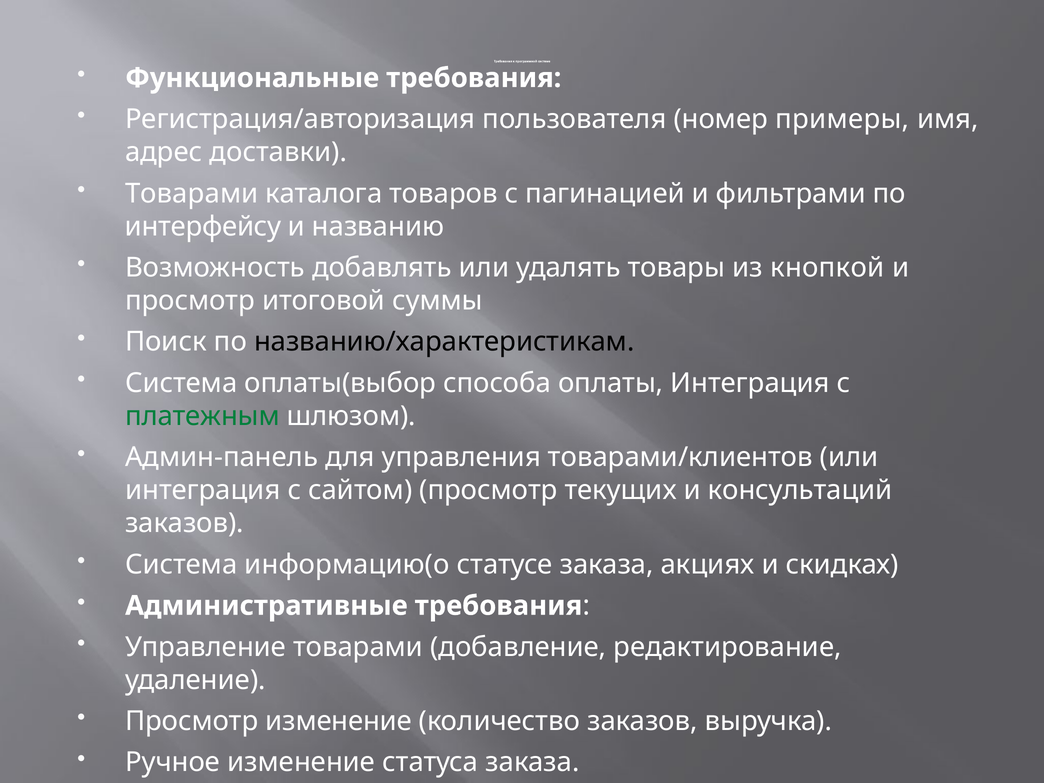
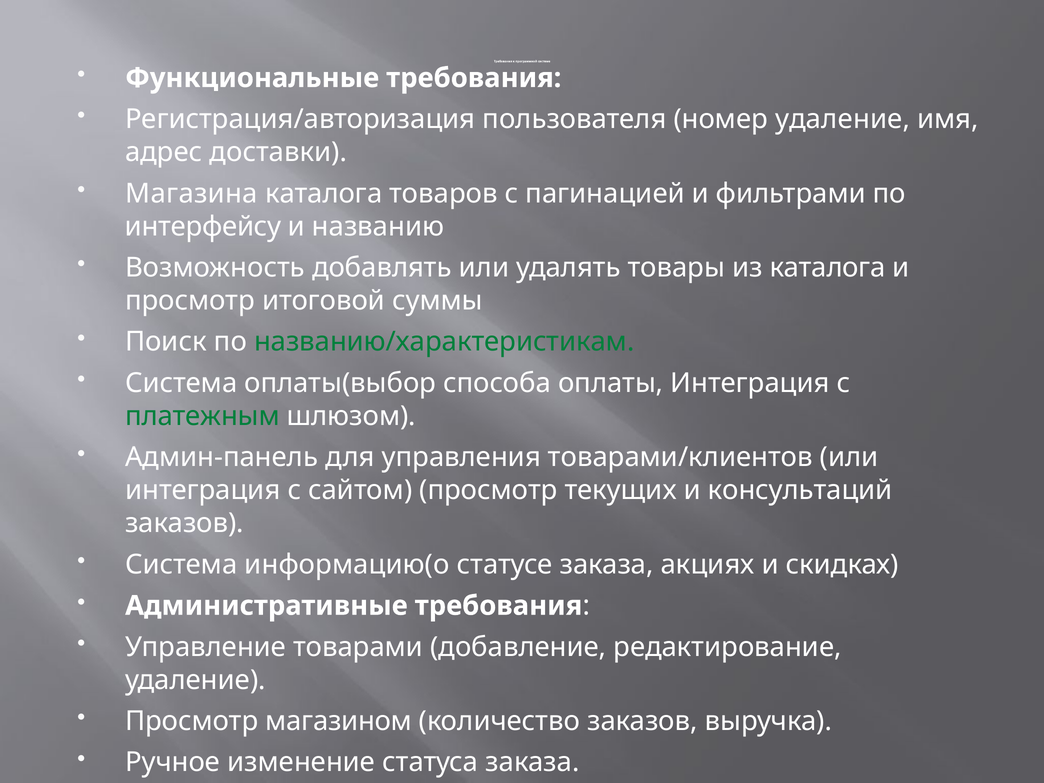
номер примеры: примеры -> удаление (842, 119)
Товарами: Товарами -> Магазина (192, 193)
из кнопкой: кнопкой -> каталога (828, 268)
названию/характеристикам colour: black -> green (444, 342)
Просмотр изменение: изменение -> магазином (339, 721)
